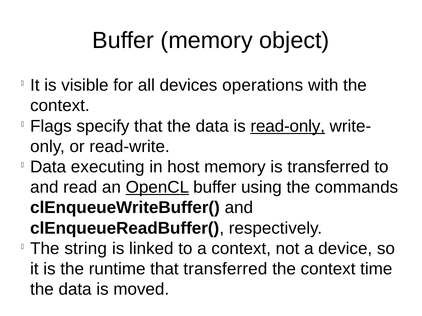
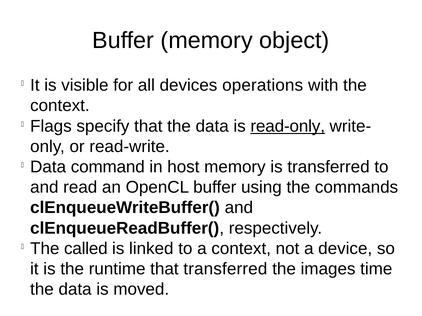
executing: executing -> command (108, 167)
OpenCL underline: present -> none (157, 188)
string: string -> called (86, 249)
context: context -> images (328, 269)
